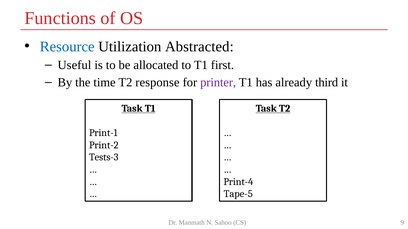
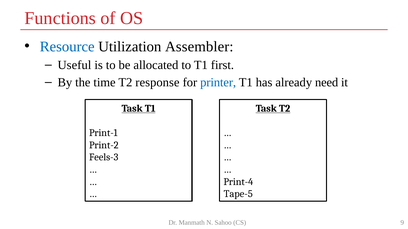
Abstracted: Abstracted -> Assembler (199, 47)
printer colour: purple -> blue (218, 83)
third: third -> need (327, 83)
Tests-3: Tests-3 -> Feels-3 (104, 158)
